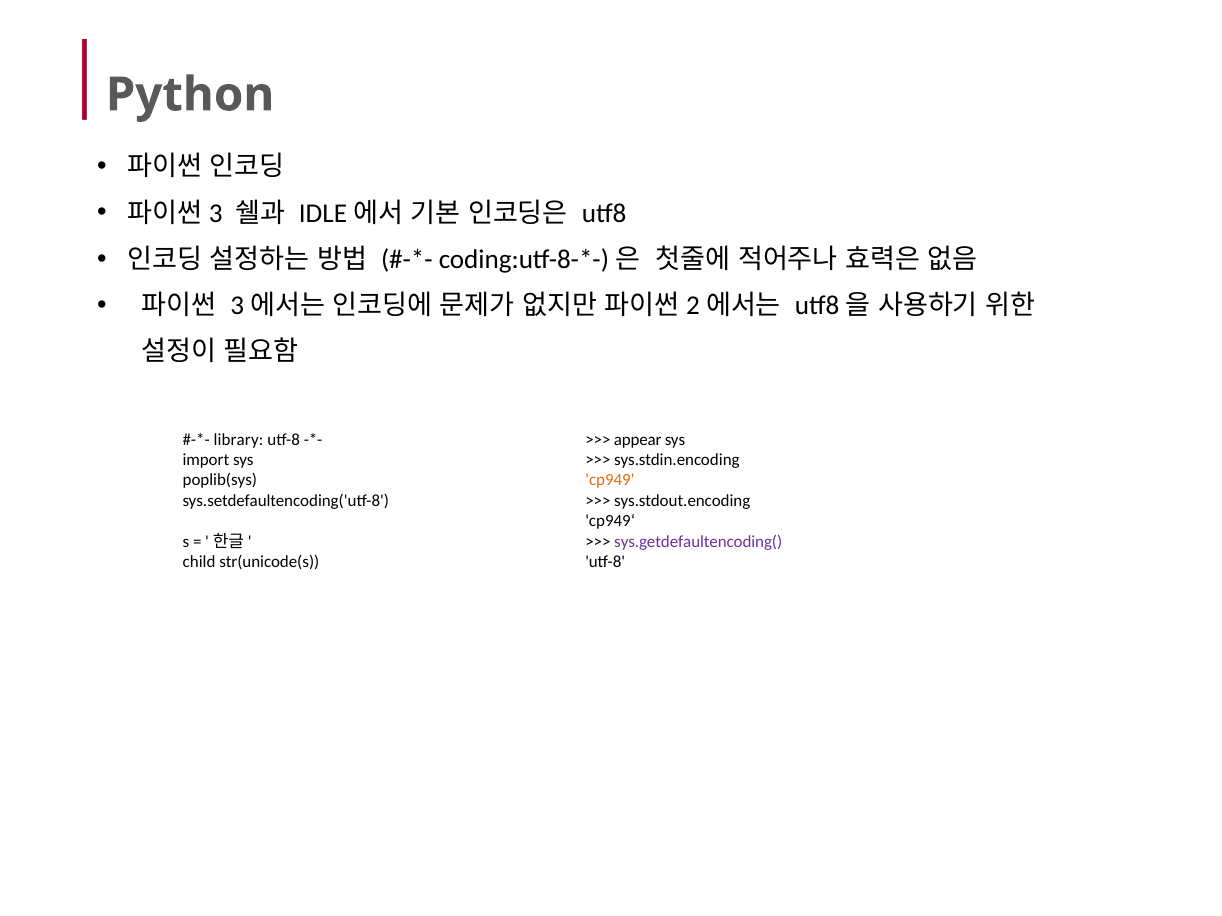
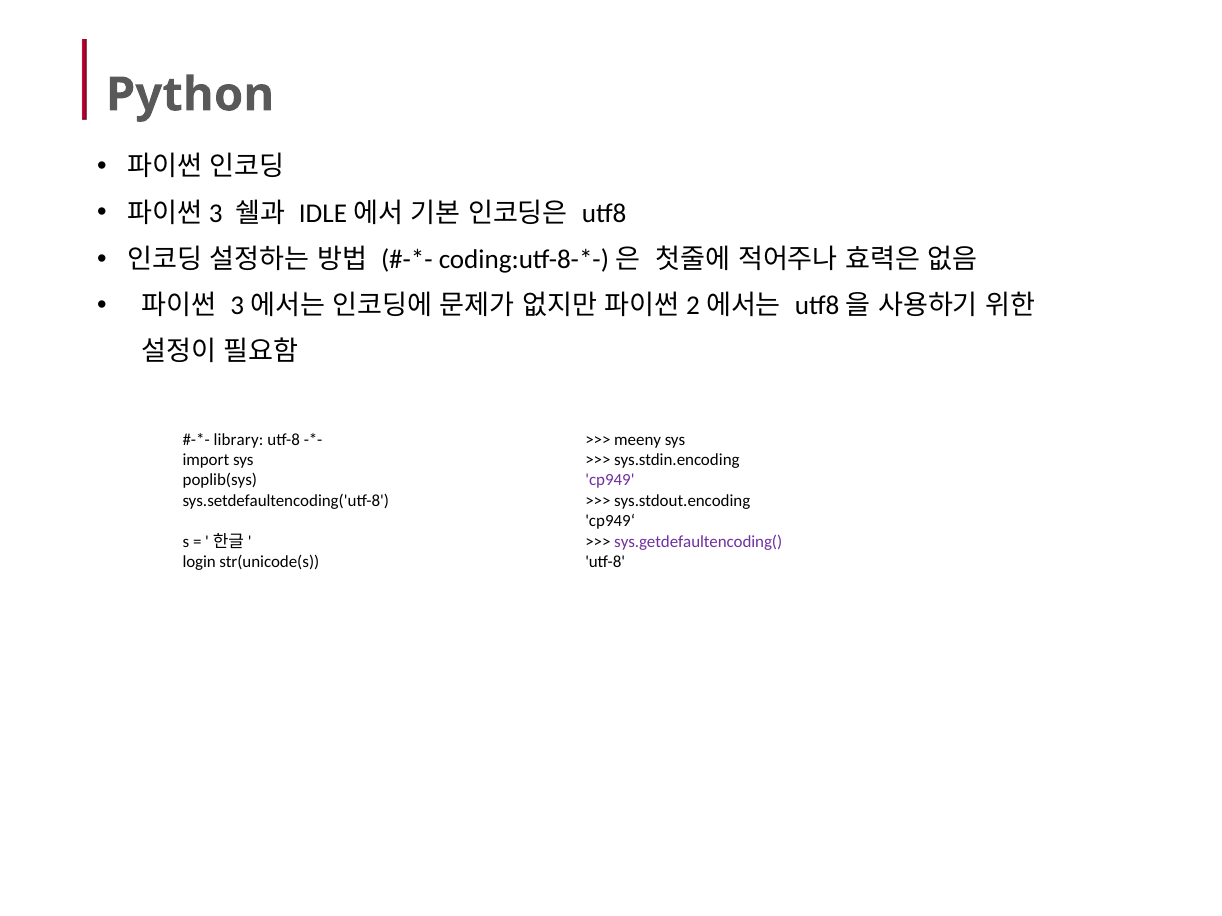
appear: appear -> meeny (638, 440)
cp949 colour: orange -> purple (610, 481)
child: child -> login (199, 562)
